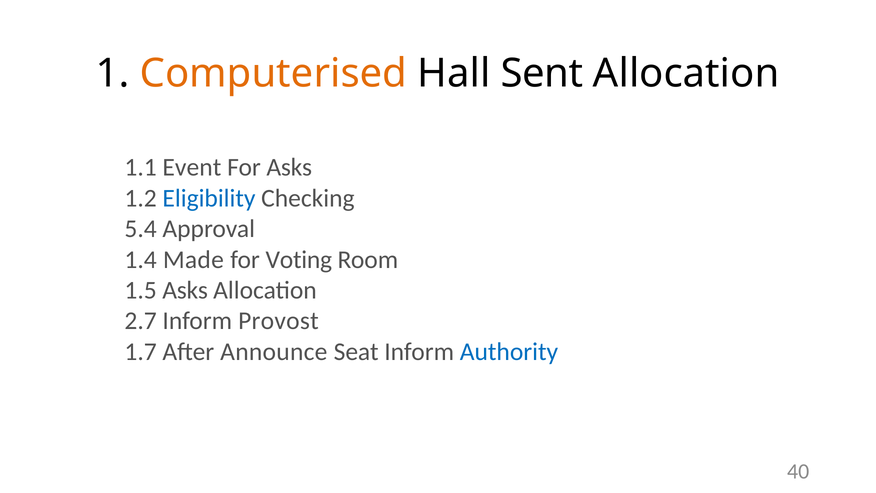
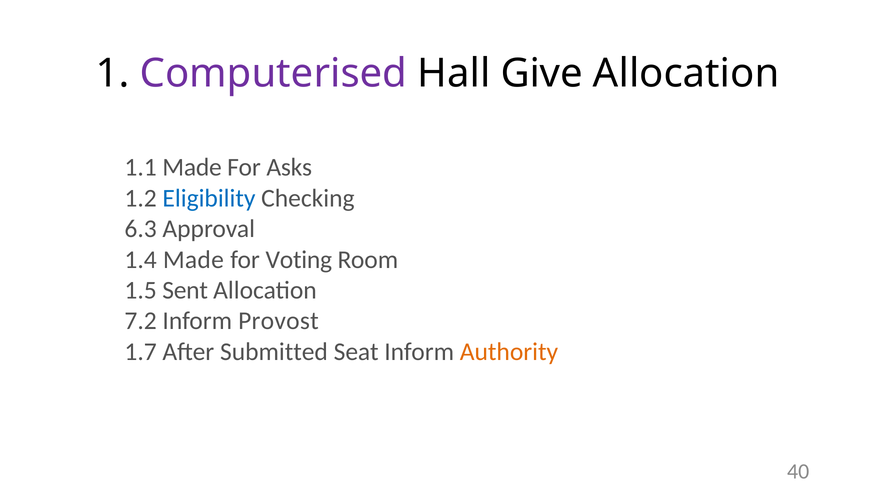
Computerised colour: orange -> purple (273, 74)
Sent: Sent -> Give (542, 74)
1.1 Event: Event -> Made (192, 167)
5.4: 5.4 -> 6.3 (141, 229)
1.5 Asks: Asks -> Sent (185, 290)
2.7: 2.7 -> 7.2 (141, 321)
Announce: Announce -> Submitted (274, 351)
Authority colour: blue -> orange (509, 351)
